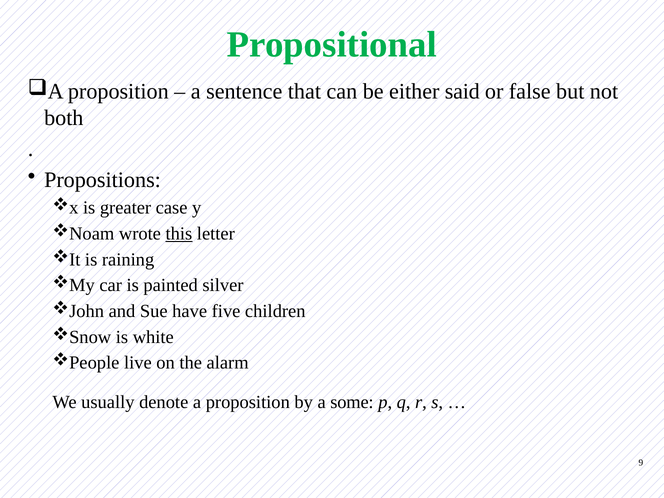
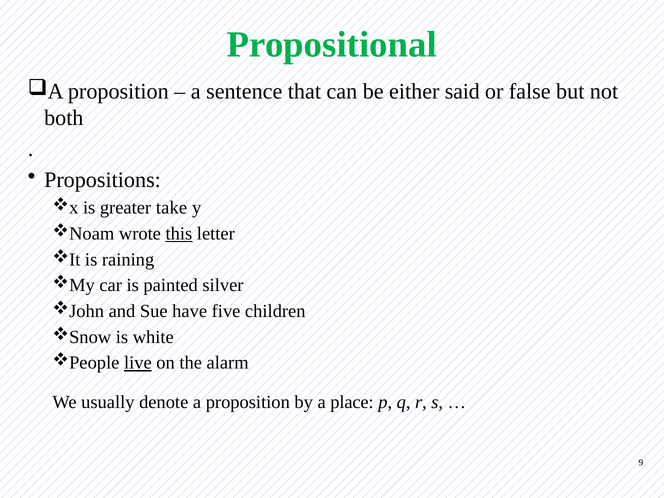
case: case -> take (172, 208)
live underline: none -> present (138, 363)
some: some -> place (352, 402)
